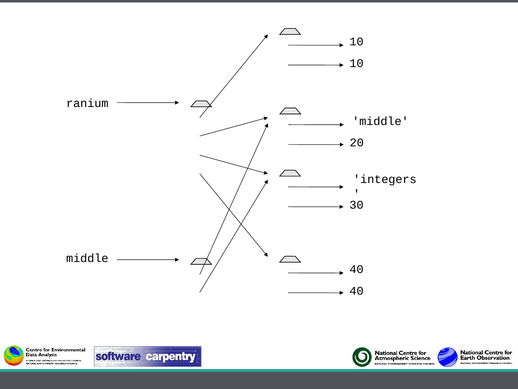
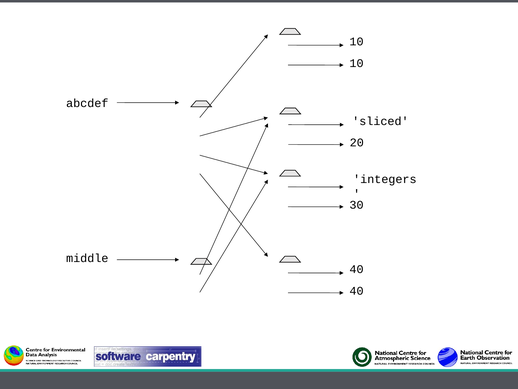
ranium: ranium -> abcdef (87, 103)
middle: middle -> sliced (380, 121)
